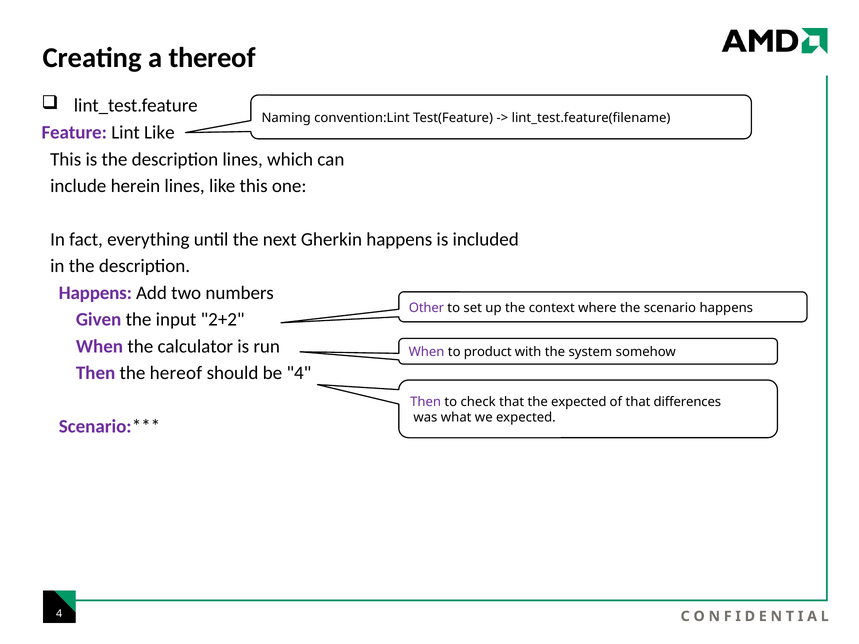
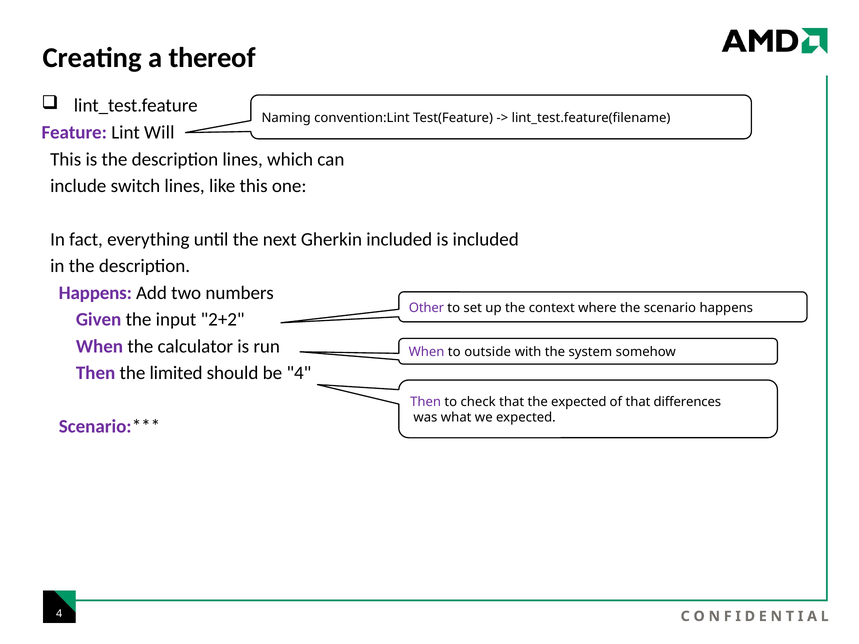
Lint Like: Like -> Will (159, 133)
herein: herein -> switch (135, 186)
Gherkin happens: happens -> included (399, 240)
product: product -> outside (488, 352)
hereof: hereof -> limited (176, 373)
